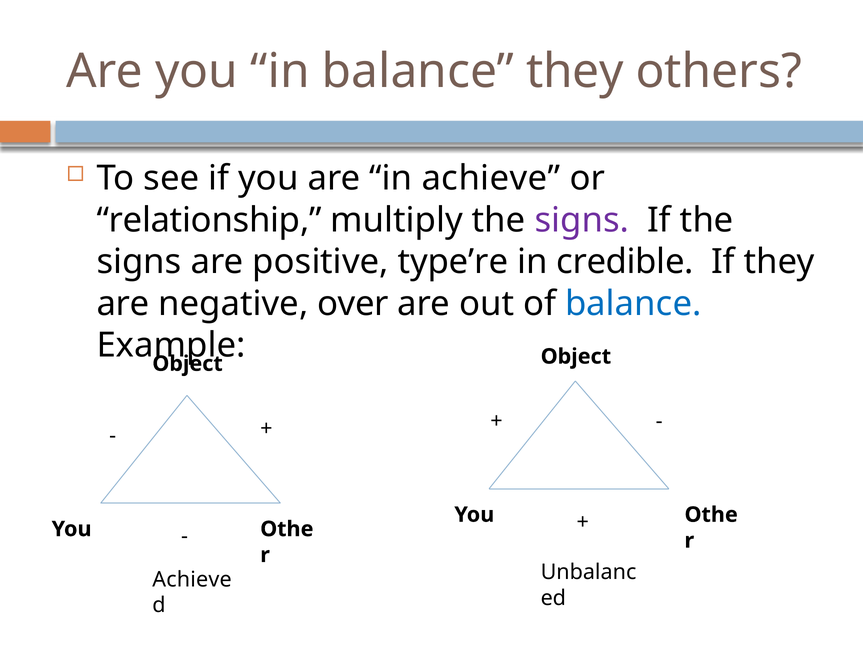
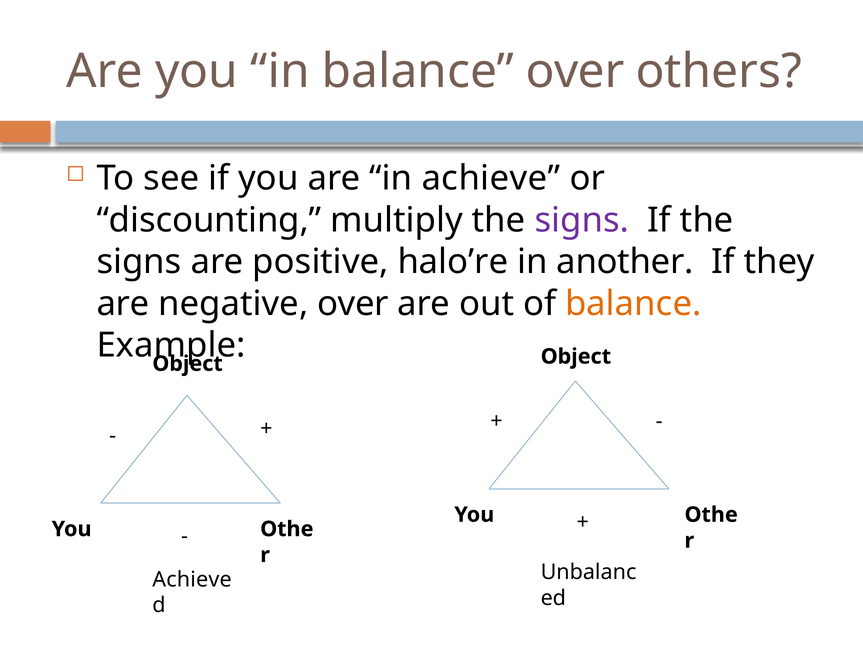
balance they: they -> over (575, 72)
relationship: relationship -> discounting (209, 220)
type’re: type’re -> halo’re (453, 262)
credible: credible -> another (625, 262)
balance colour: blue -> orange (633, 304)
